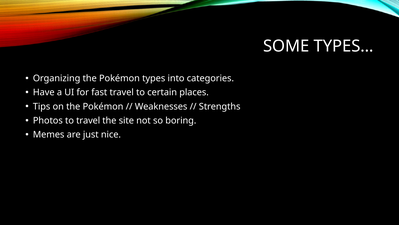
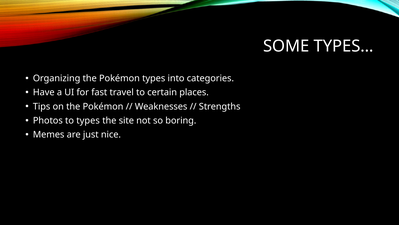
to travel: travel -> types (88, 120)
